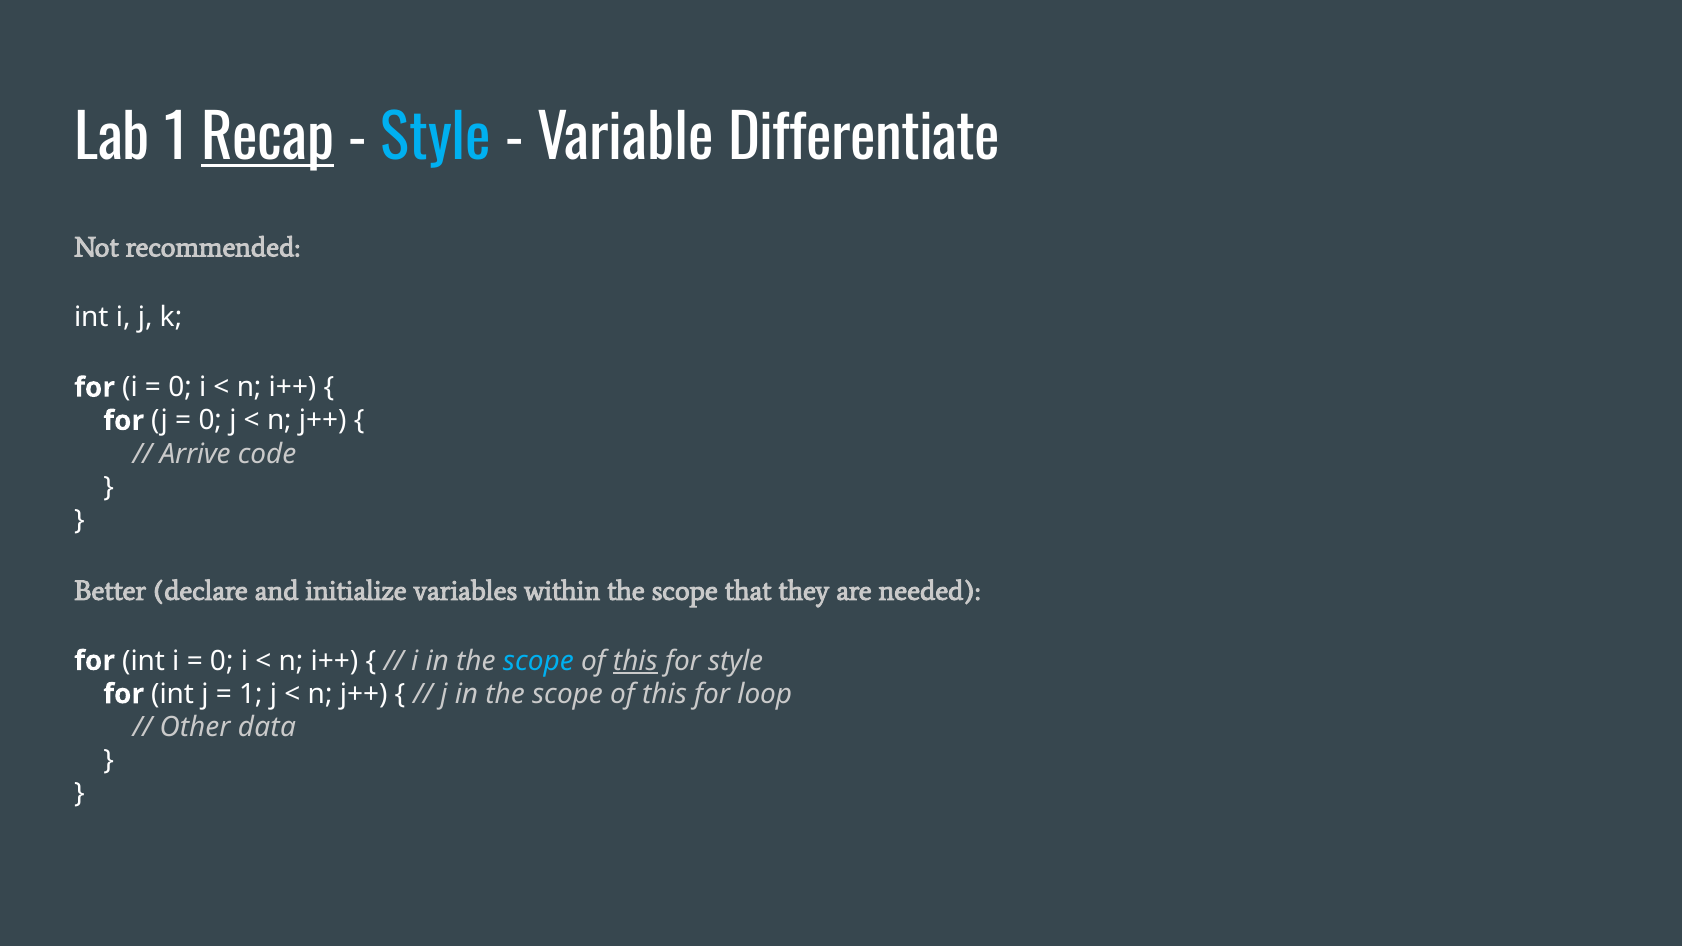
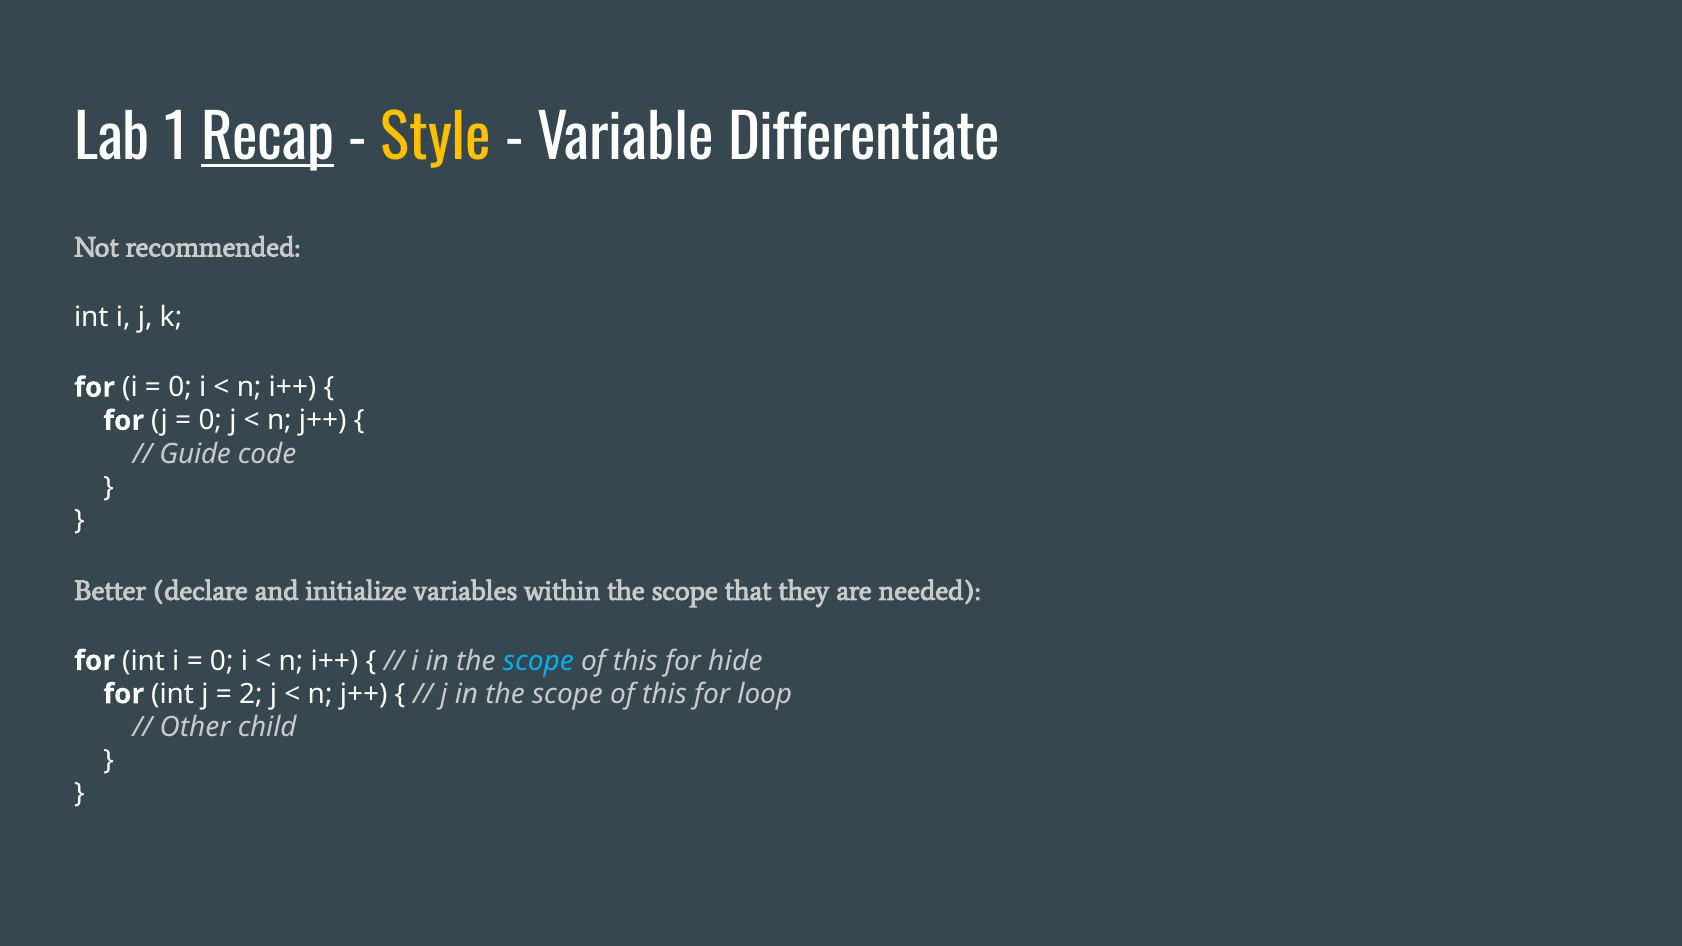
Style colour: light blue -> yellow (436, 139)
Arrive: Arrive -> Guide (195, 454)
this underline: present -> none (635, 661)
for style: style -> hide (735, 661)
1: 1 -> 2 (251, 694)
data: data -> child (267, 727)
